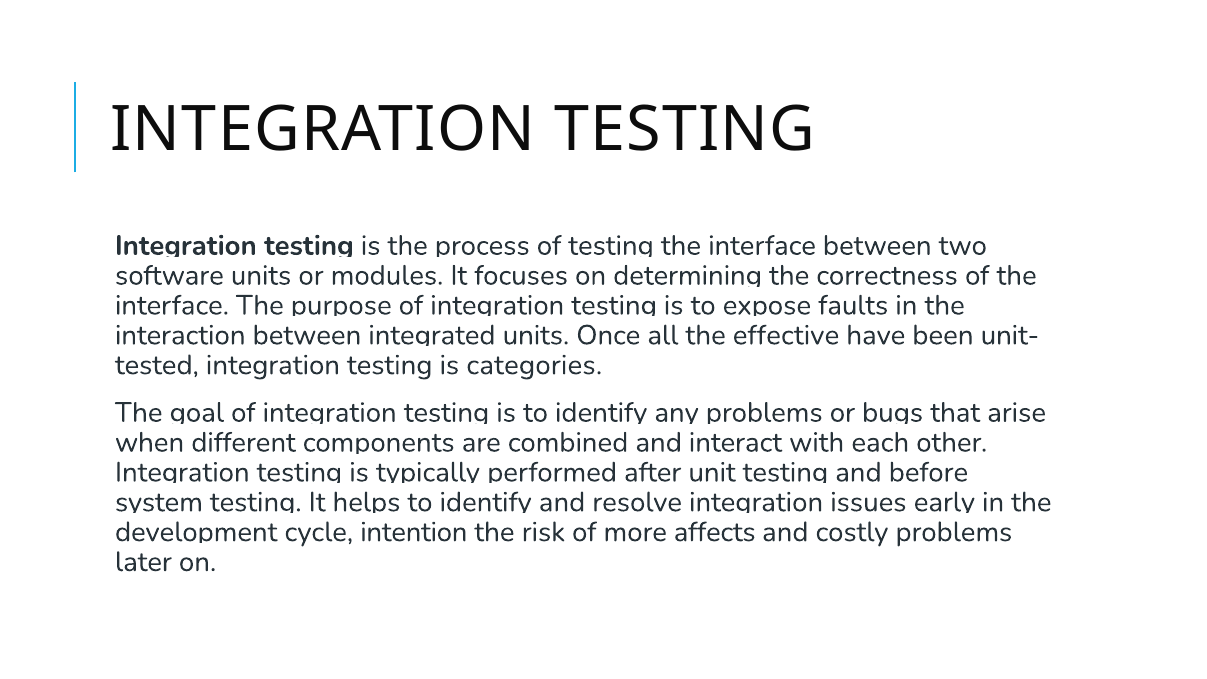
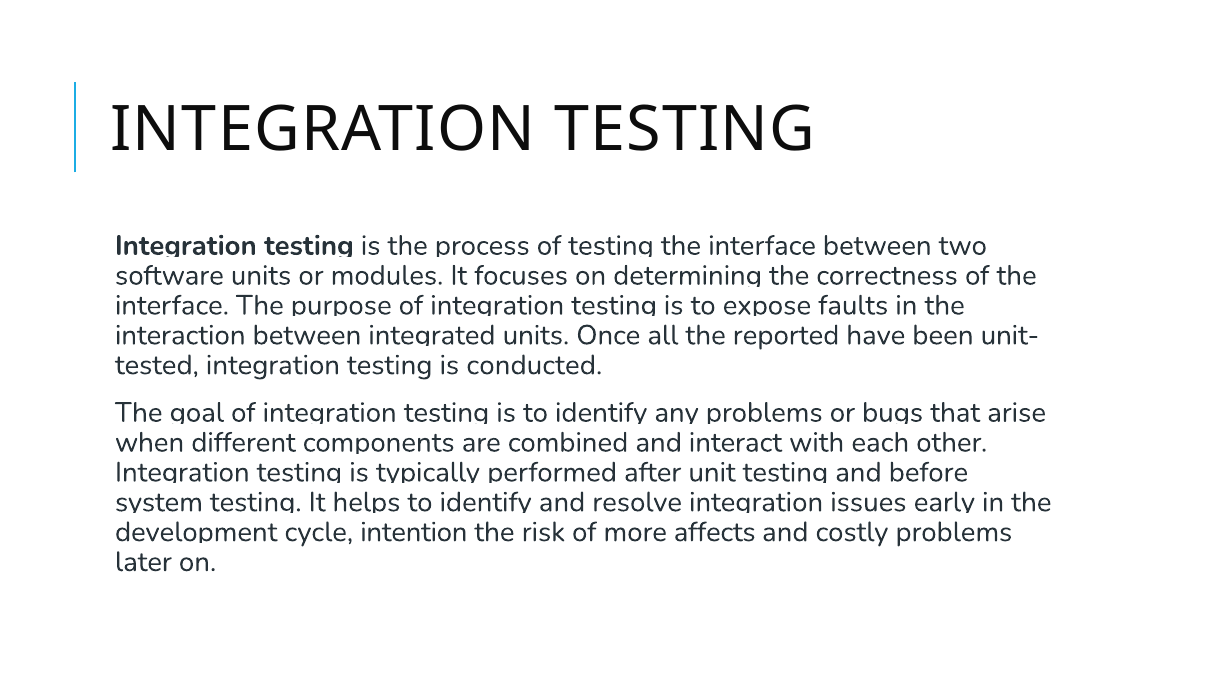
effective: effective -> reported (786, 335)
categories: categories -> conducted (534, 365)
